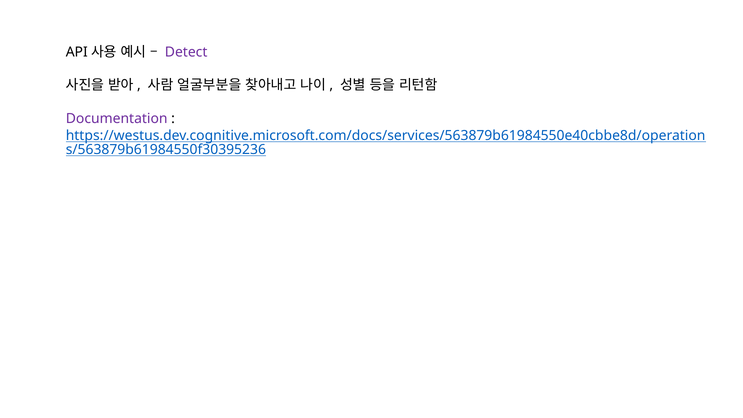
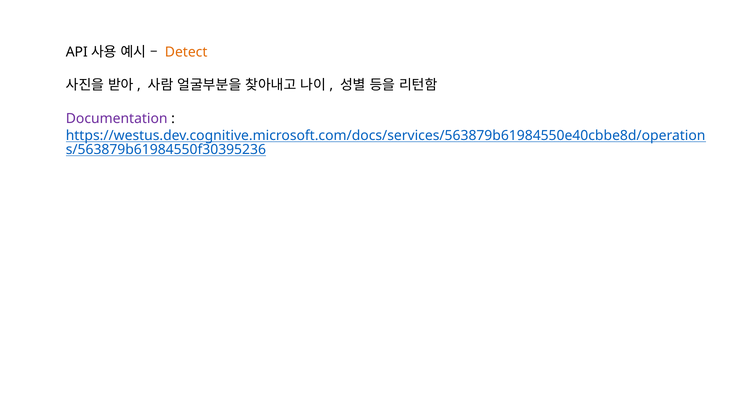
Detect colour: purple -> orange (186, 52)
